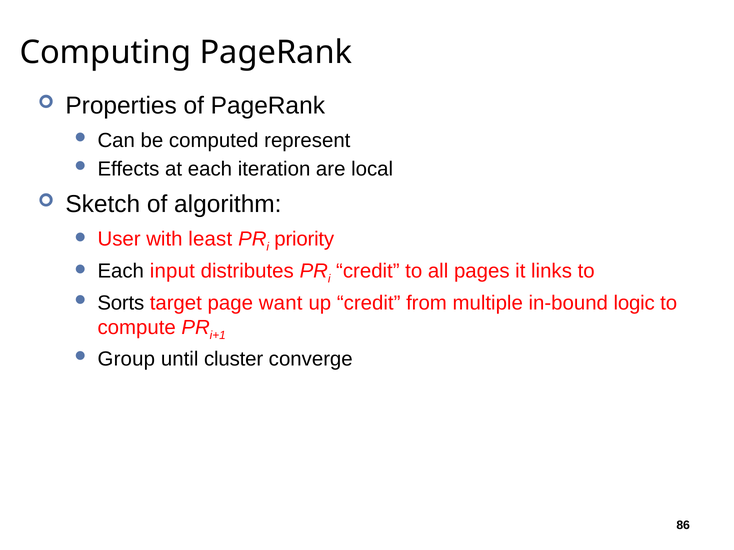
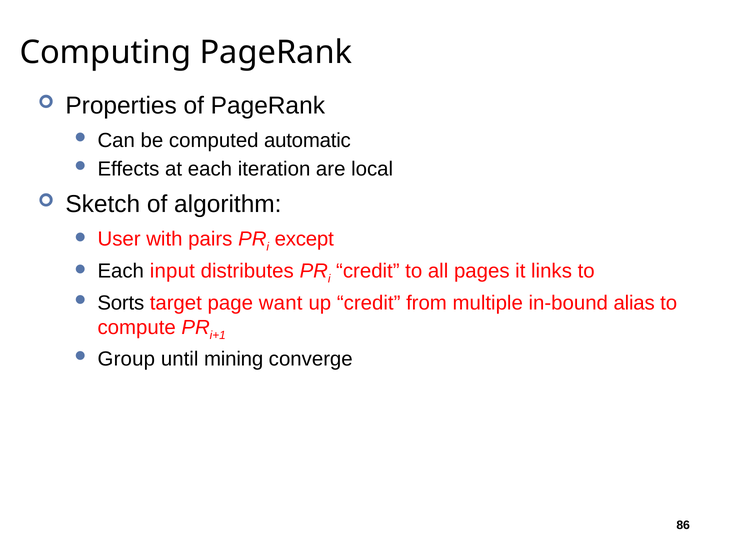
represent: represent -> automatic (307, 141)
least: least -> pairs (210, 239)
priority: priority -> except (304, 239)
logic: logic -> alias (634, 303)
cluster: cluster -> mining (234, 360)
